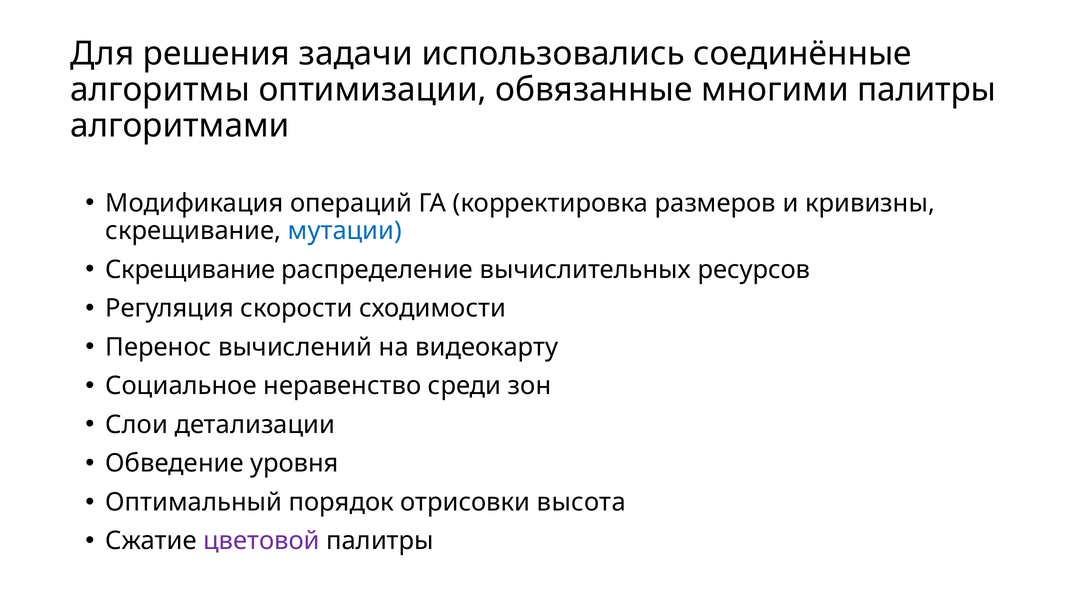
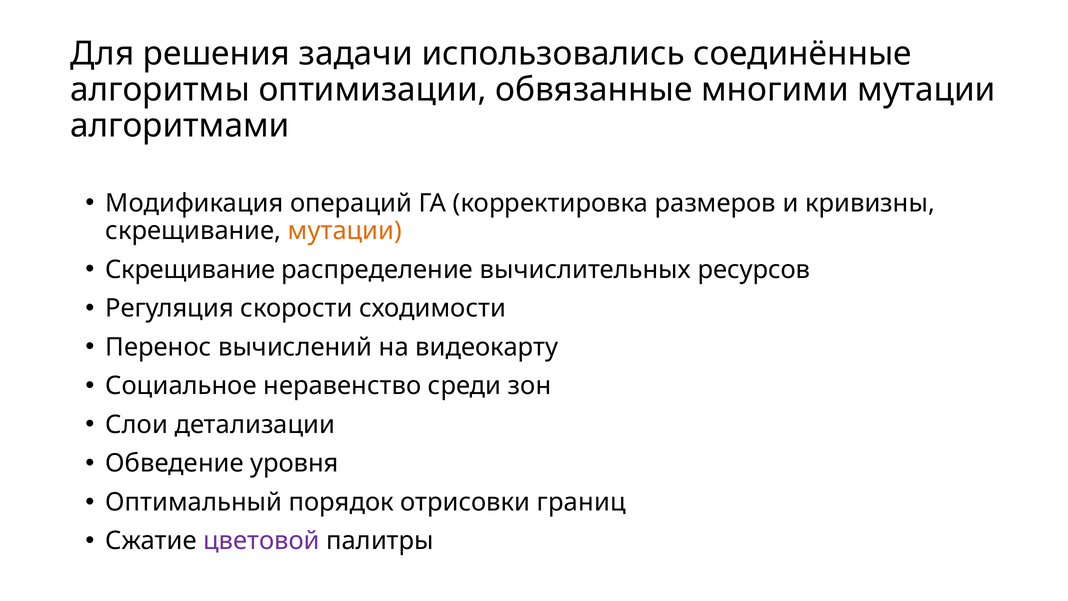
многими палитры: палитры -> мутации (927, 90)
мутации colour: blue -> orange (345, 231)
высота: высота -> границ (581, 502)
